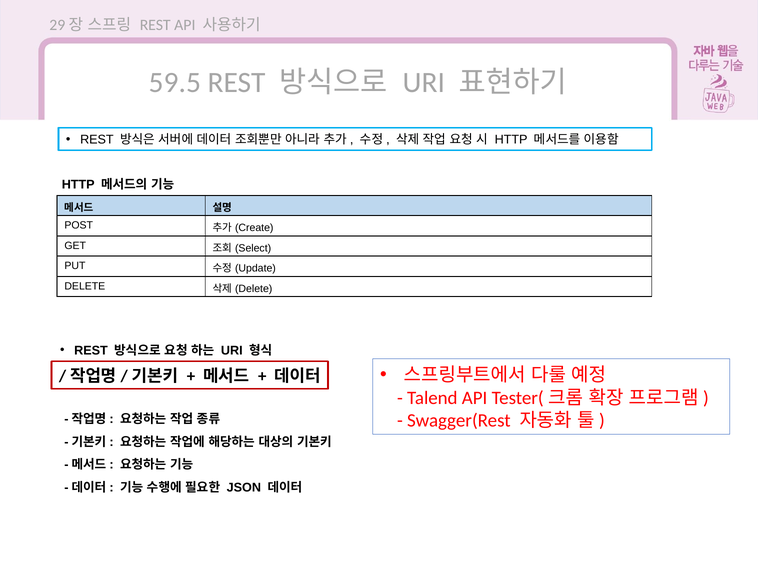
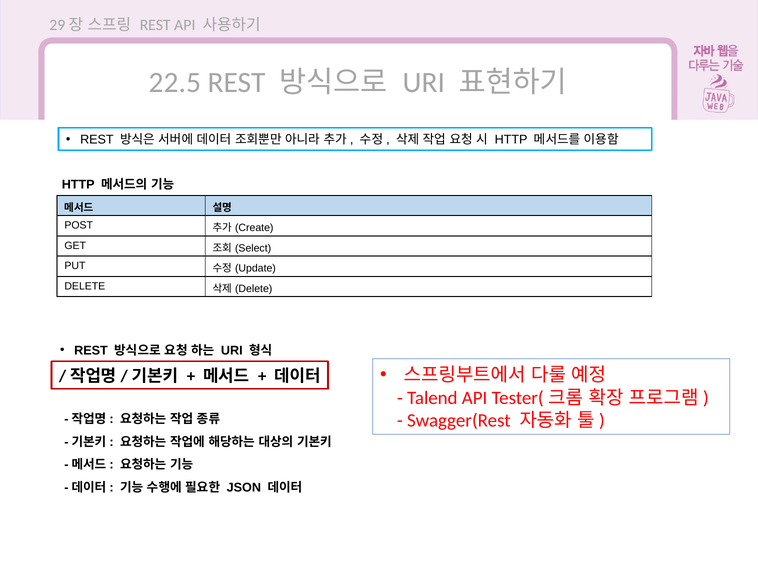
59.5: 59.5 -> 22.5 (175, 83)
